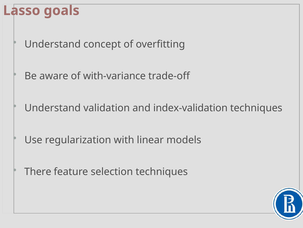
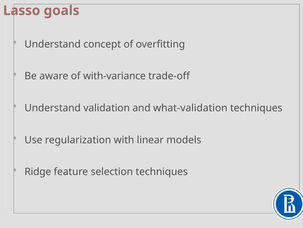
index-validation: index-validation -> what-validation (190, 108)
There: There -> Ridge (38, 171)
